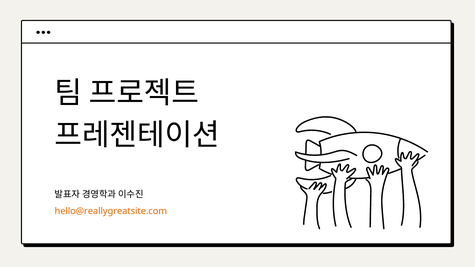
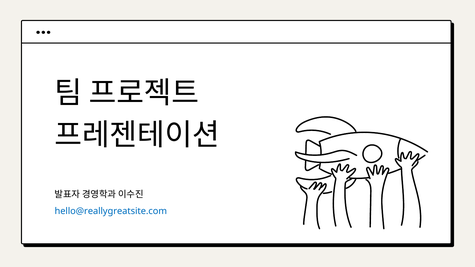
hello@reallygreatsite.com colour: orange -> blue (111, 211)
